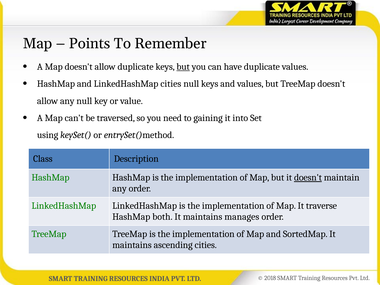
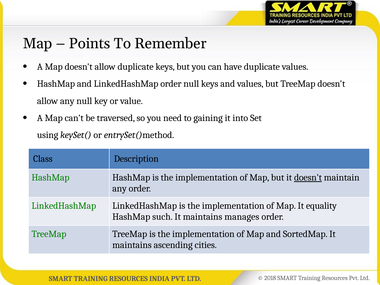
but underline: present -> none (183, 67)
LinkedHashMap cities: cities -> order (171, 84)
traverse: traverse -> equality (321, 206)
both: both -> such (162, 217)
